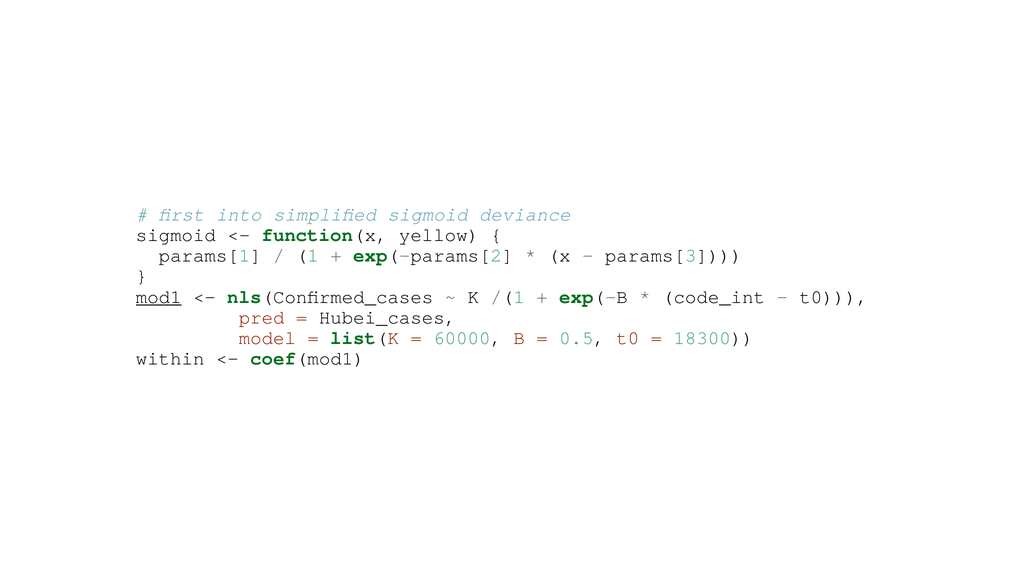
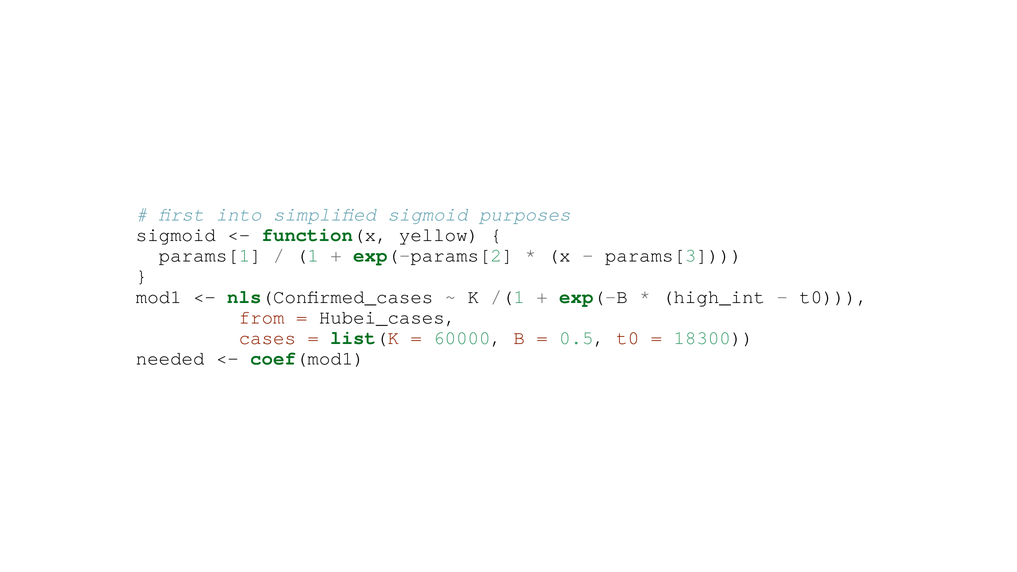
deviance: deviance -> purposes (525, 214)
mod1 underline: present -> none (159, 297)
code_int: code_int -> high_int (714, 297)
pred: pred -> from (262, 317)
model: model -> cases (267, 338)
within: within -> needed (170, 359)
